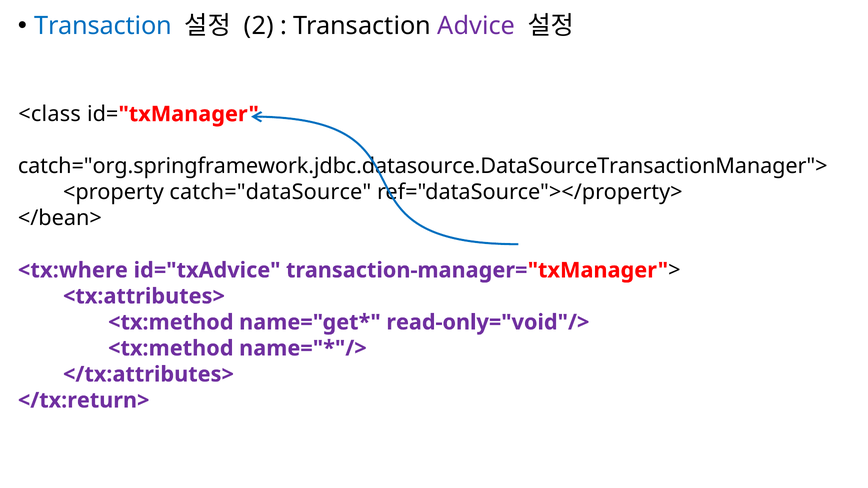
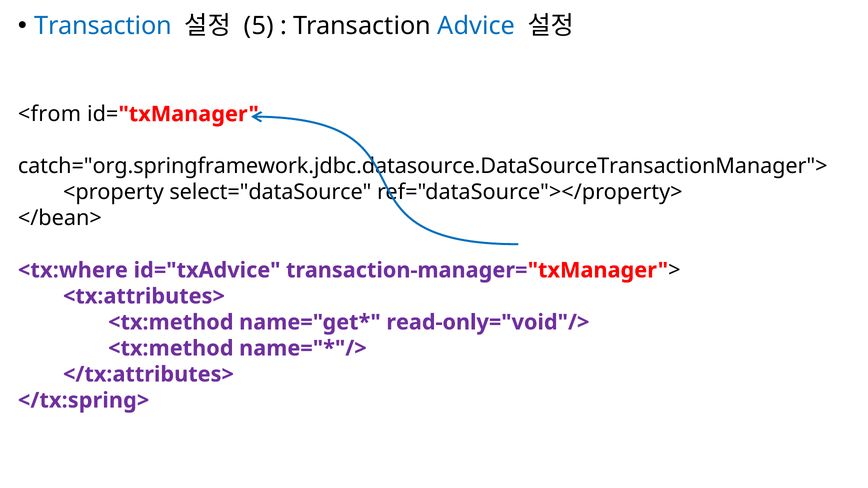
2: 2 -> 5 (259, 26)
Advice colour: purple -> blue (476, 26)
<class: <class -> <from (50, 114)
catch="dataSource: catch="dataSource -> select="dataSource (270, 192)
</tx:return>: </tx:return> -> </tx:spring> (84, 401)
